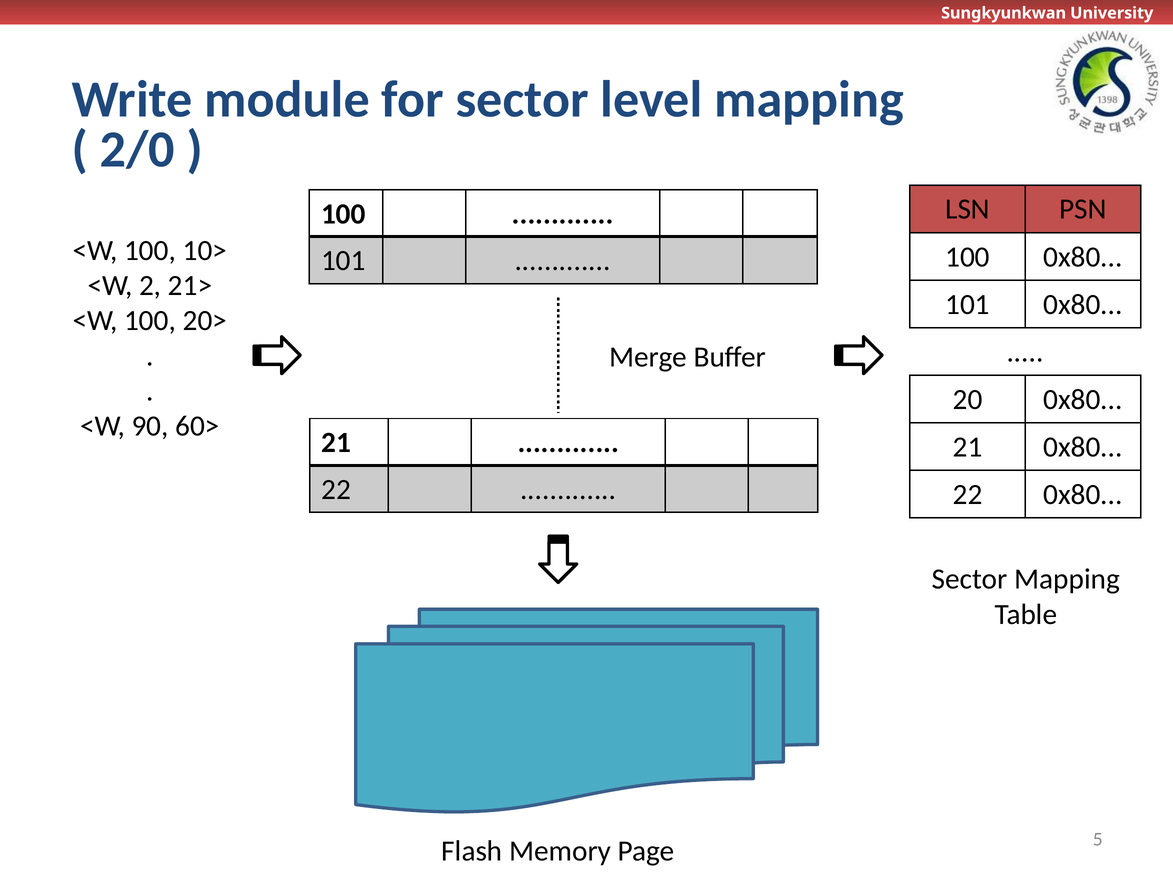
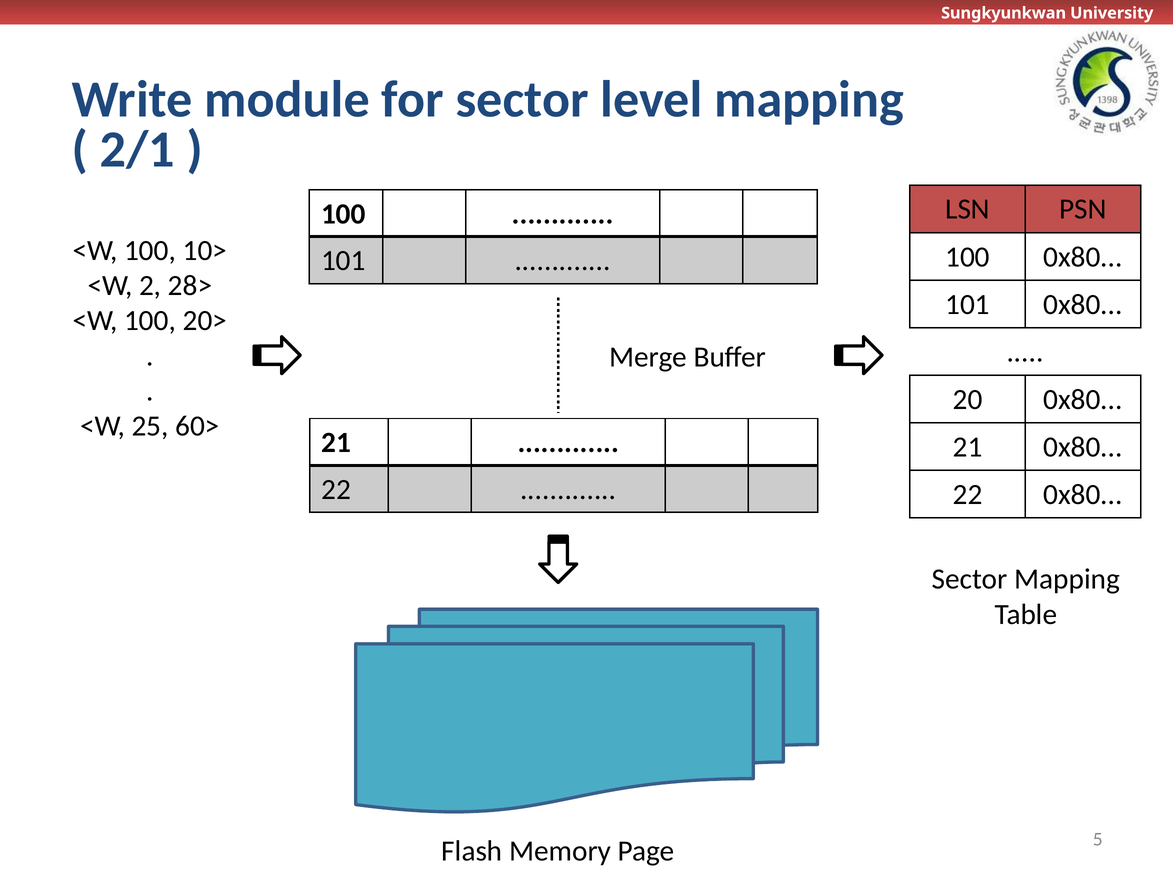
2/0: 2/0 -> 2/1 (137, 150)
21>: 21> -> 28> (190, 286)
90: 90 -> 25 (150, 427)
